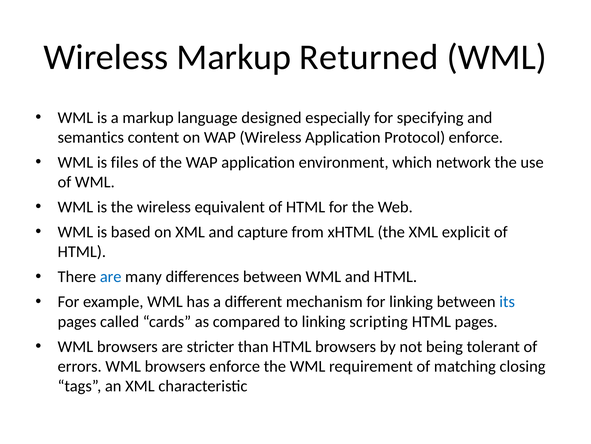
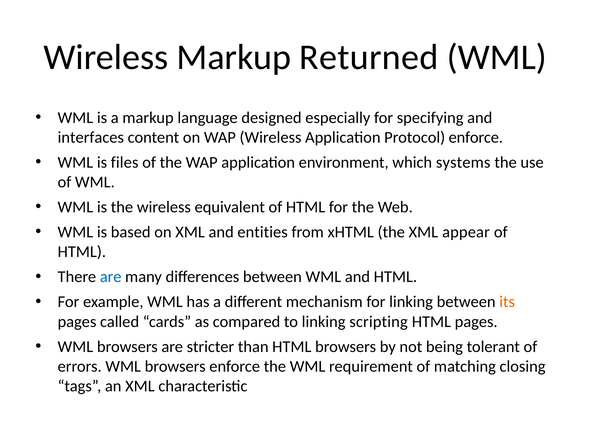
semantics: semantics -> interfaces (91, 137)
network: network -> systems (463, 162)
capture: capture -> entities (263, 232)
explicit: explicit -> appear (466, 232)
its colour: blue -> orange (507, 301)
